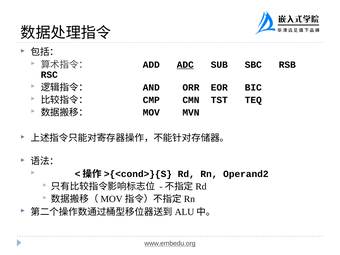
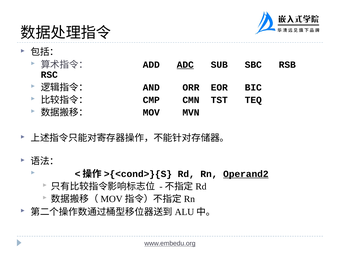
Operand2 underline: none -> present (246, 174)
